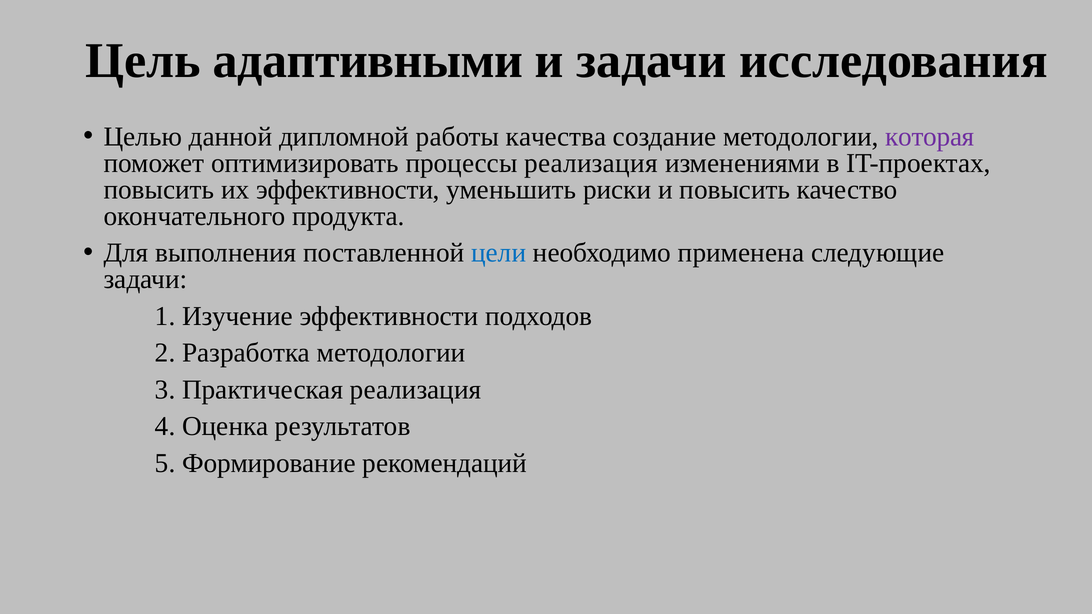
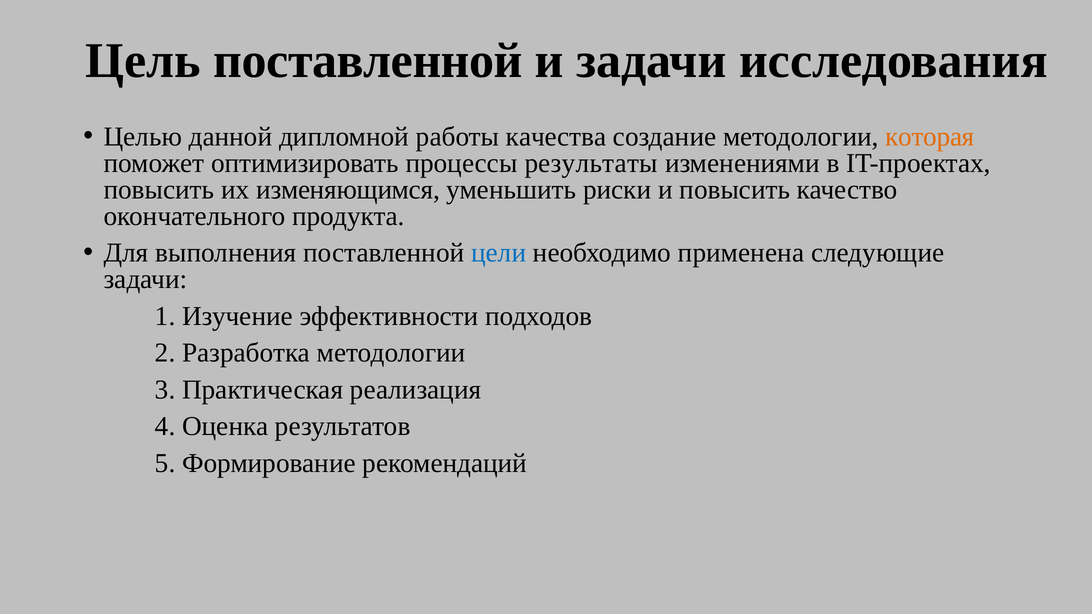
Цель адаптивными: адаптивными -> поставленной (368, 61)
которая colour: purple -> orange (930, 137)
процессы реализация: реализация -> результаты (591, 163)
их эффективности: эффективности -> изменяющимся (348, 190)
